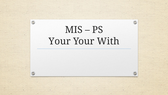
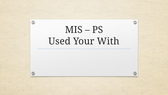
Your: Your -> Used (60, 41)
